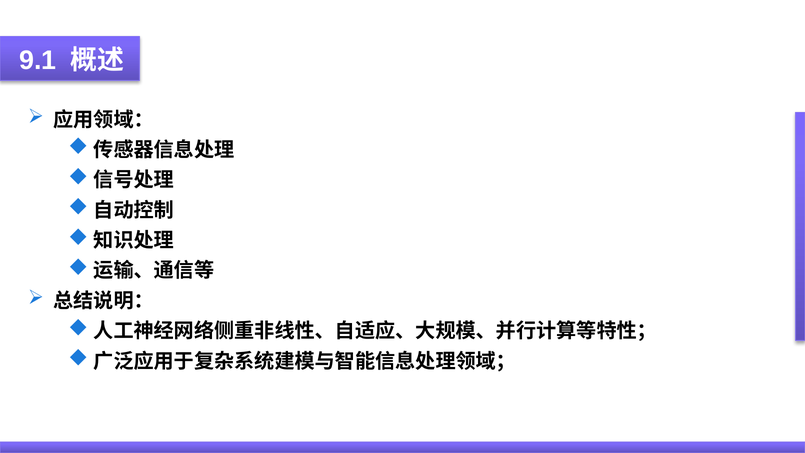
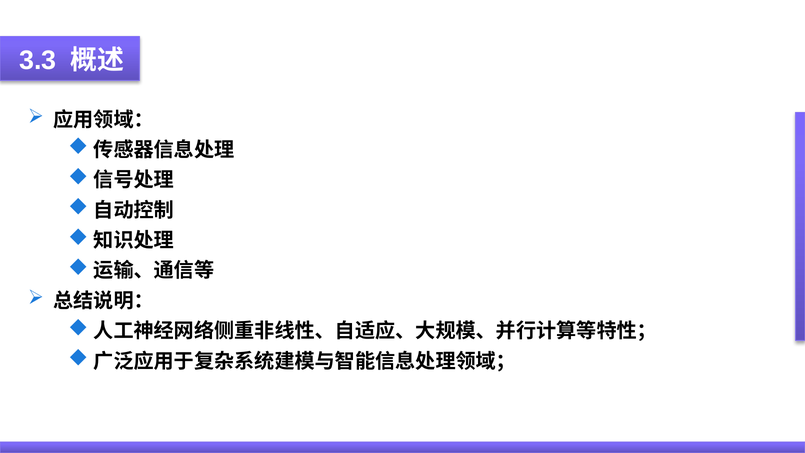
9.1: 9.1 -> 3.3 (38, 60)
